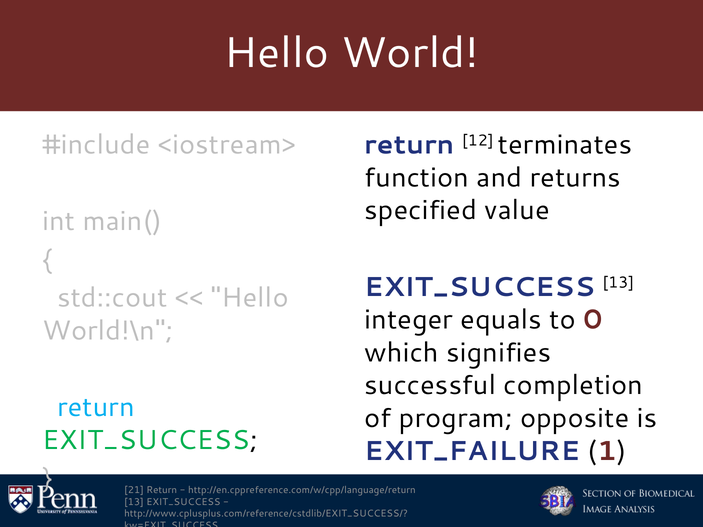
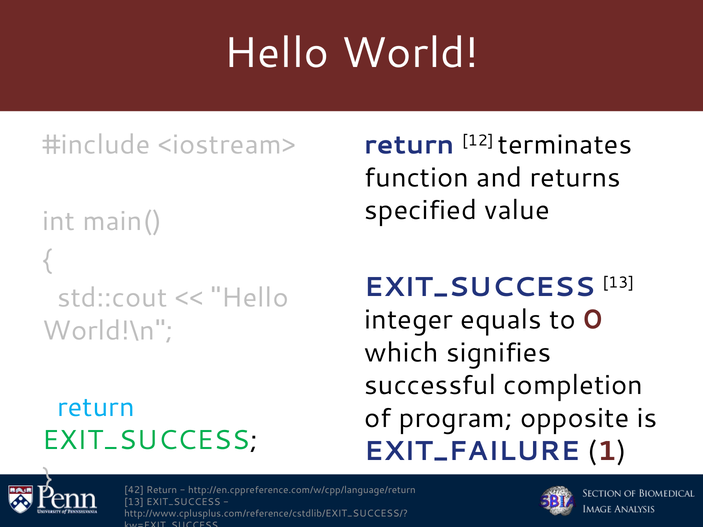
21: 21 -> 42 (134, 490)
